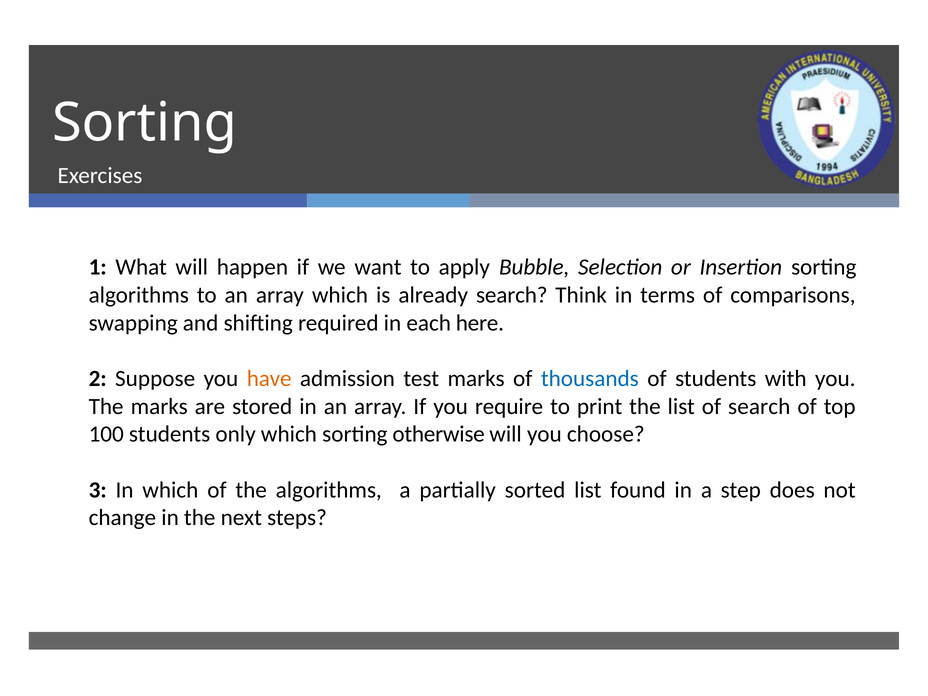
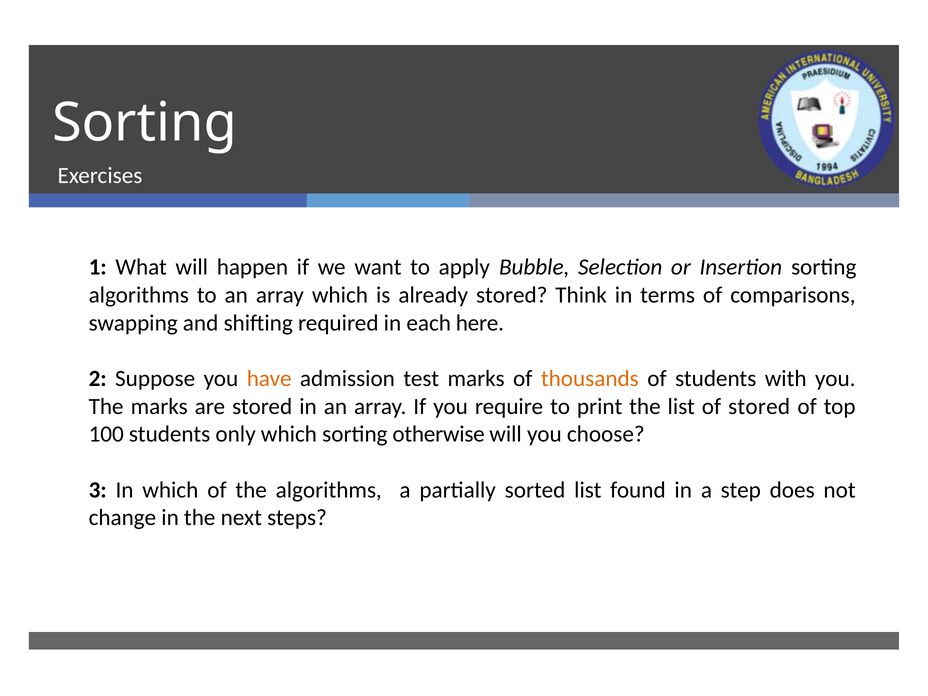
already search: search -> stored (512, 295)
thousands colour: blue -> orange (590, 379)
of search: search -> stored (759, 406)
